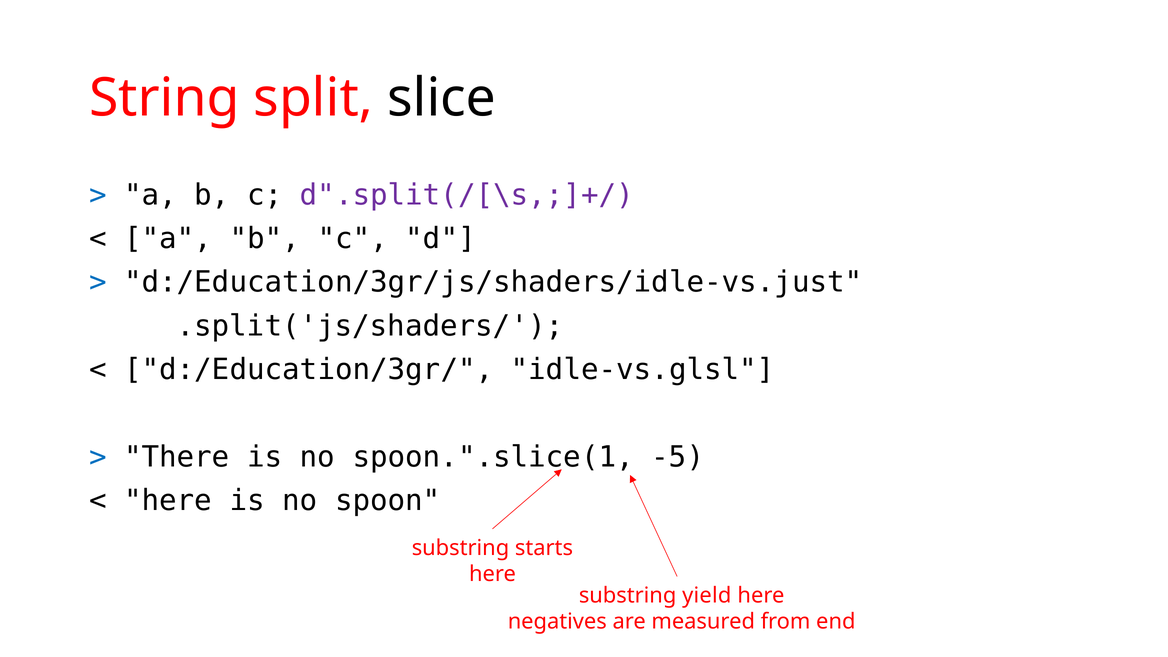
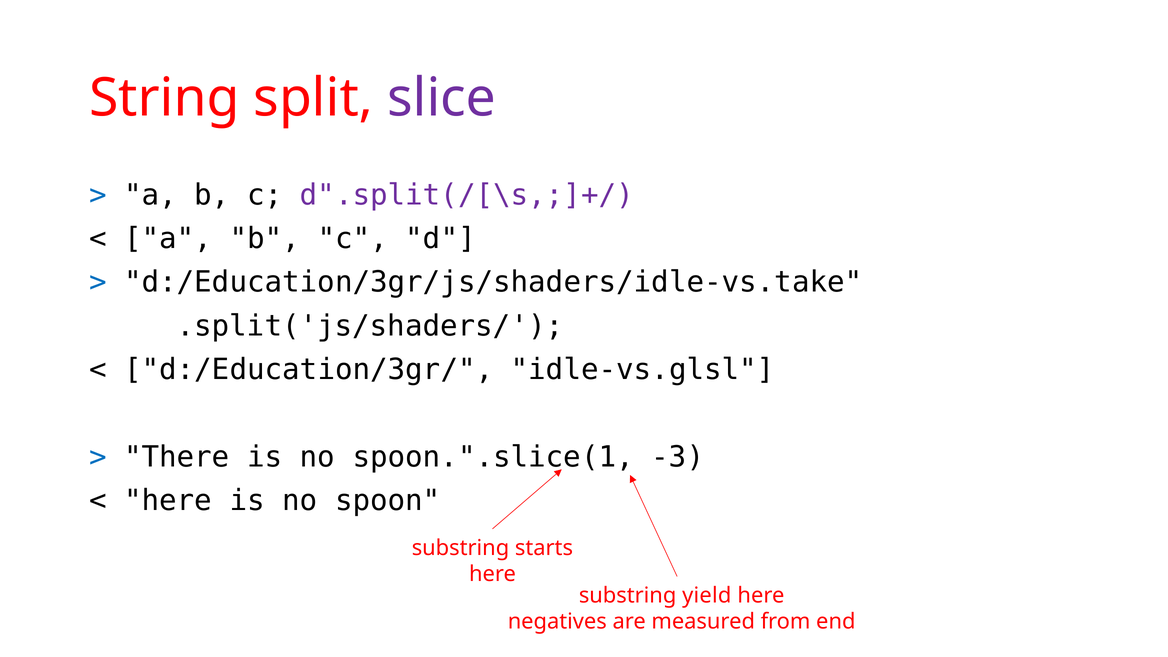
slice colour: black -> purple (442, 98)
d:/Education/3gr/js/shaders/idle-vs.just: d:/Education/3gr/js/shaders/idle-vs.just -> d:/Education/3gr/js/shaders/idle-vs.take (493, 282)
-5: -5 -> -3 (678, 457)
